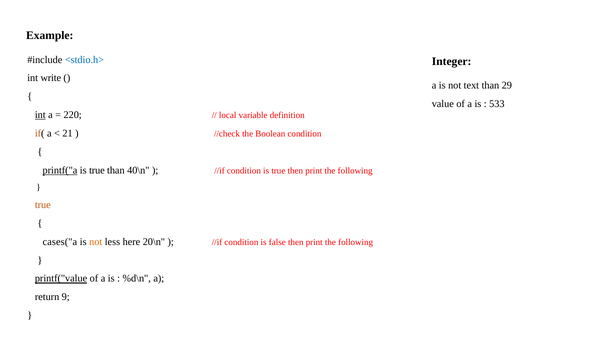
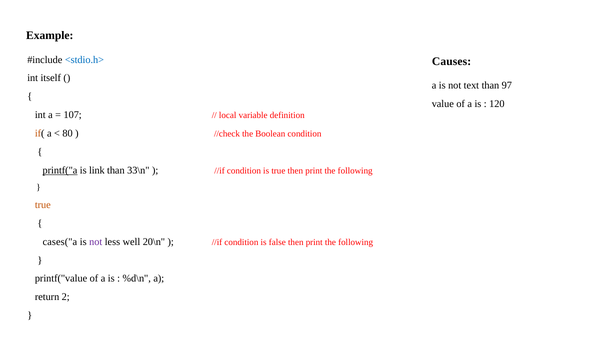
Integer: Integer -> Causes (452, 61)
write: write -> itself (51, 78)
29: 29 -> 97 (507, 86)
533: 533 -> 120 (497, 104)
int underline: present -> none (40, 115)
220: 220 -> 107 (73, 115)
21: 21 -> 80 (68, 133)
true: true -> link (97, 170)
40\n: 40\n -> 33\n (138, 170)
not colour: orange -> purple (96, 242)
here: here -> well (131, 242)
printf("value underline: present -> none (61, 279)
9: 9 -> 2 (66, 297)
